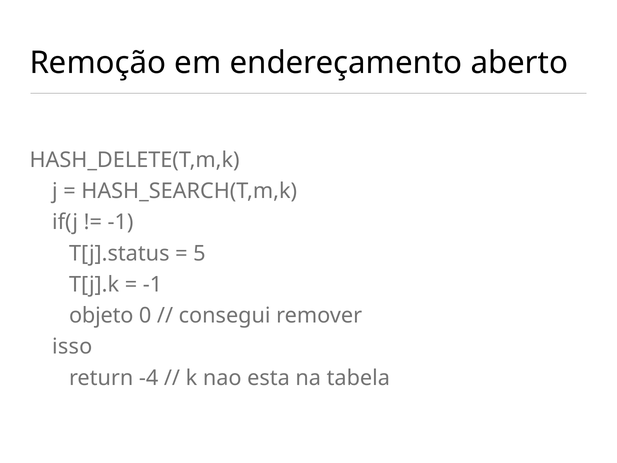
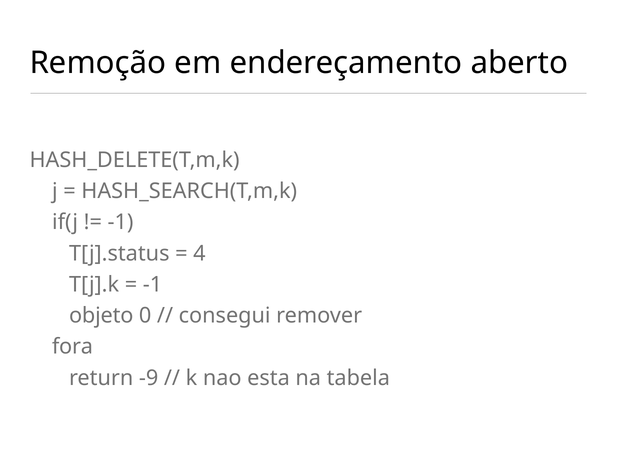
5: 5 -> 4 (199, 253)
isso: isso -> fora (72, 347)
-4: -4 -> -9 (149, 378)
